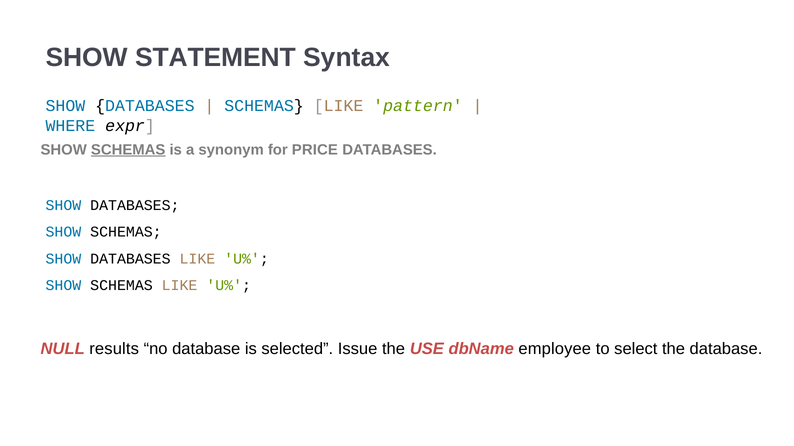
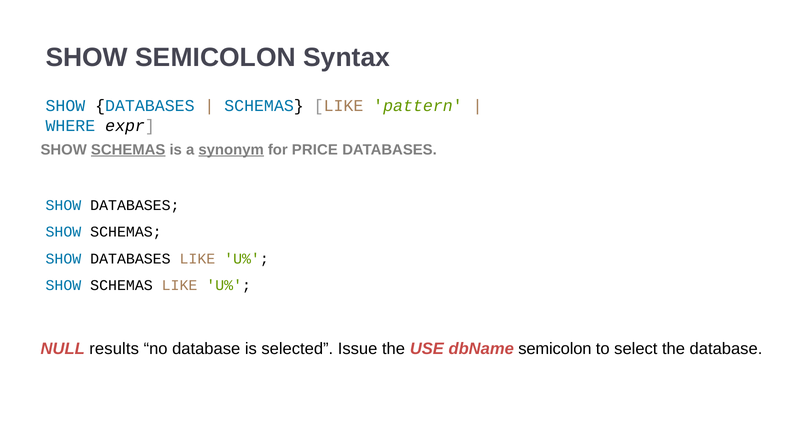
SHOW STATEMENT: STATEMENT -> SEMICOLON (216, 57)
synonym underline: none -> present (231, 150)
dbName employee: employee -> semicolon (555, 349)
